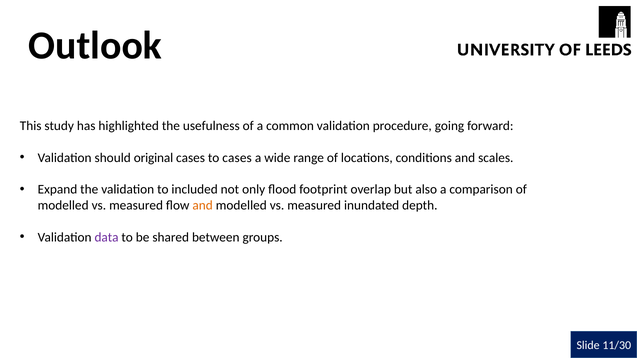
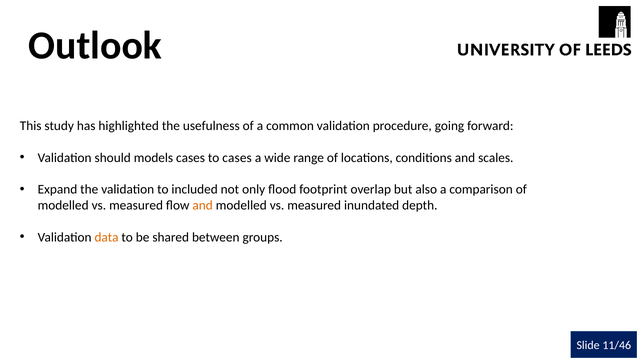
original: original -> models (153, 158)
data colour: purple -> orange (107, 238)
11/30: 11/30 -> 11/46 (617, 346)
